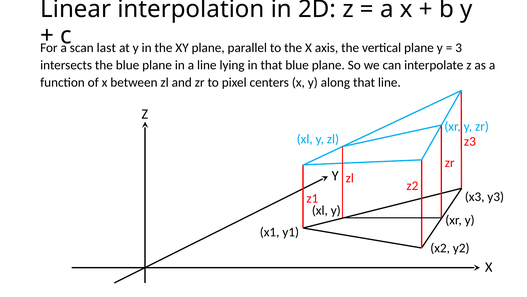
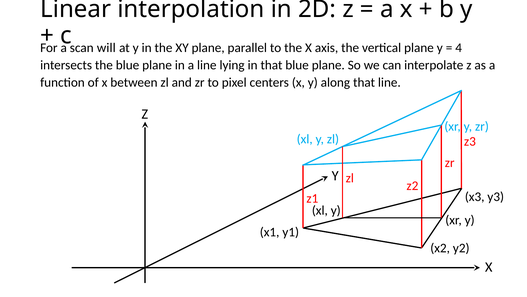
last: last -> will (106, 48)
3: 3 -> 4 (459, 48)
